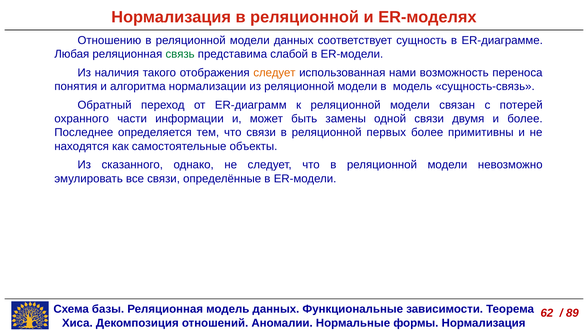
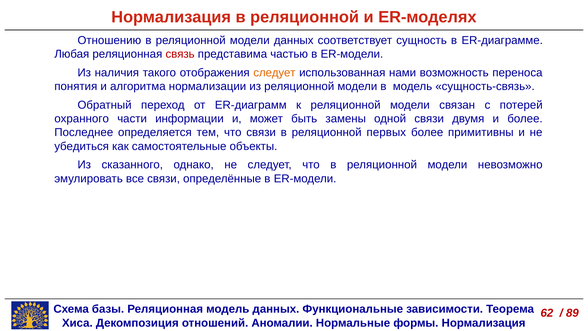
связь colour: green -> red (180, 54)
слабой: слабой -> частью (289, 54)
находятся: находятся -> убедиться (82, 146)
